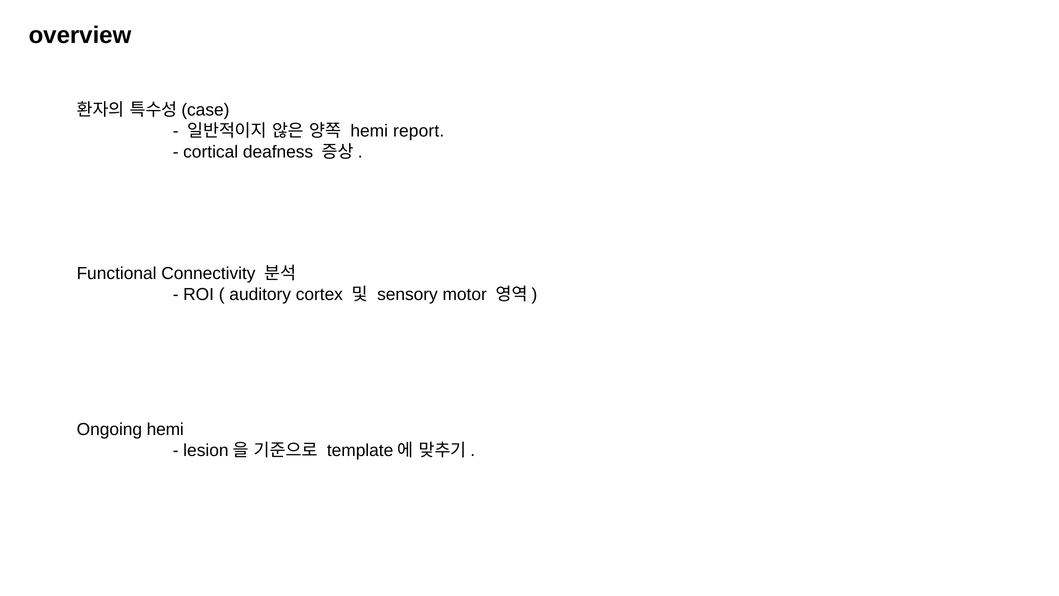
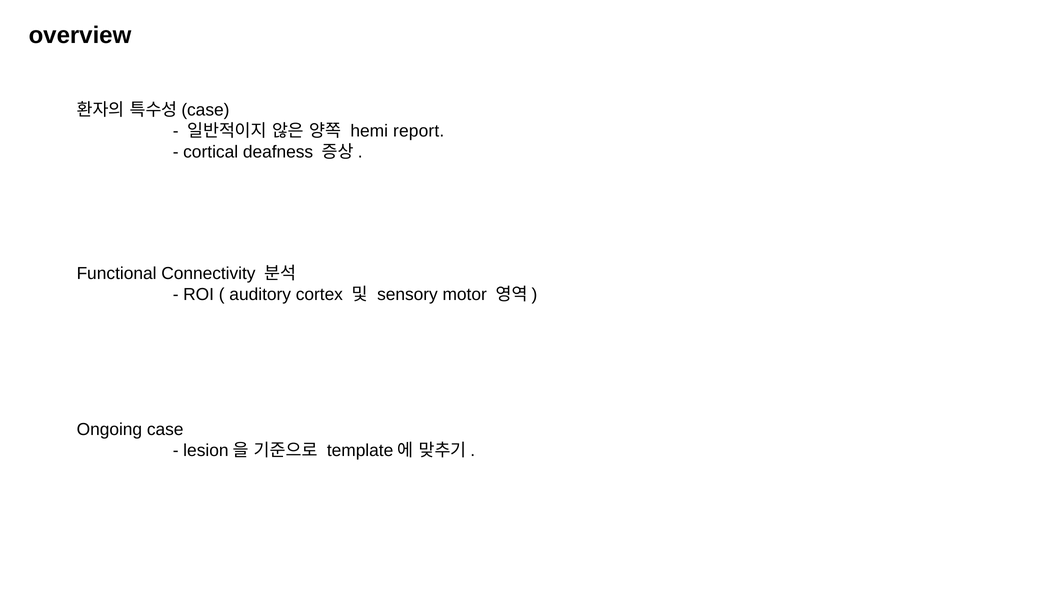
Ongoing hemi: hemi -> case (165, 429)
